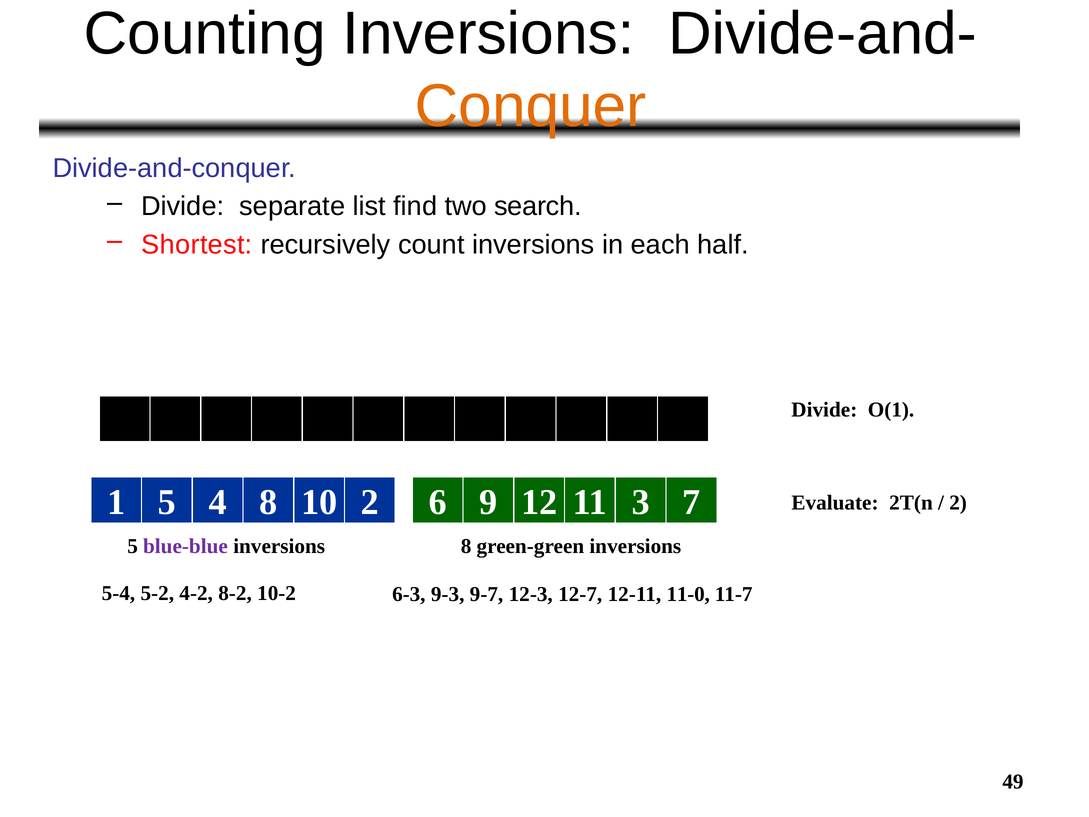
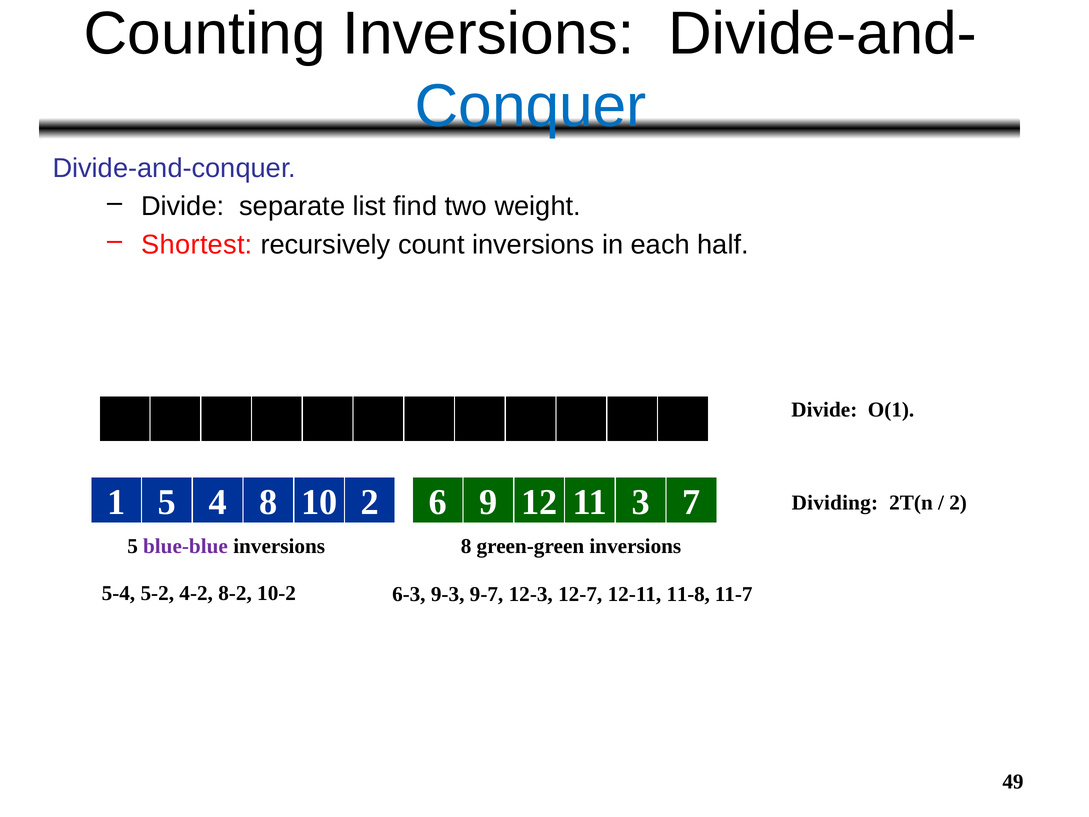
Conquer colour: orange -> blue (531, 106)
search: search -> weight (538, 206)
Evaluate: Evaluate -> Dividing (835, 502)
11-0: 11-0 -> 11-8 (688, 594)
